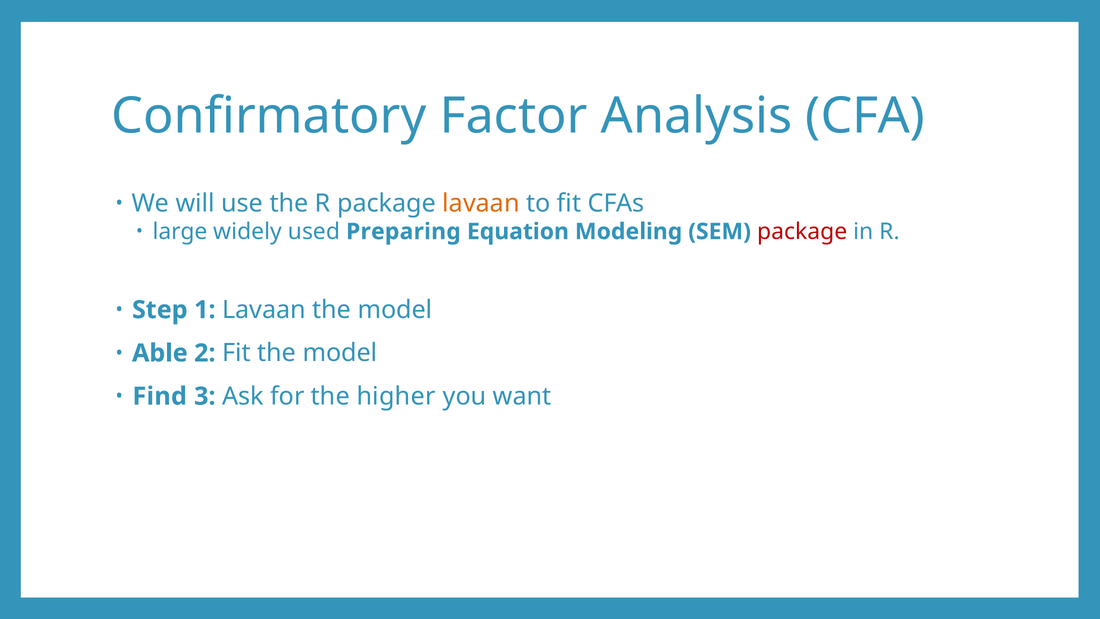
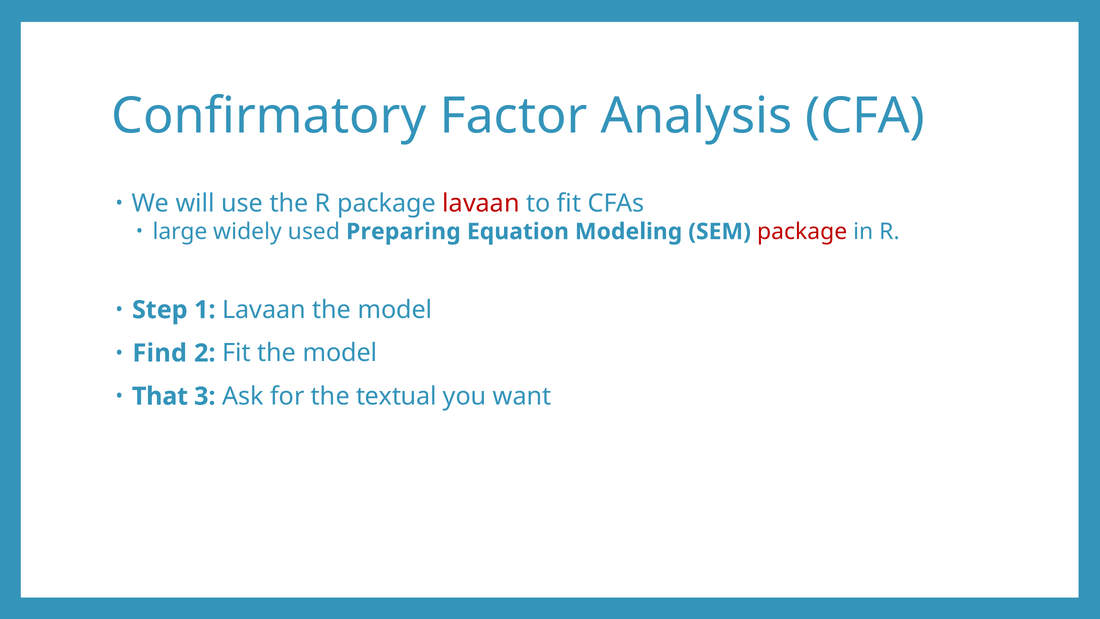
lavaan colour: orange -> red (481, 203)
Able: Able -> Find (160, 353)
Find: Find -> That (160, 396)
higher: higher -> textual (396, 396)
